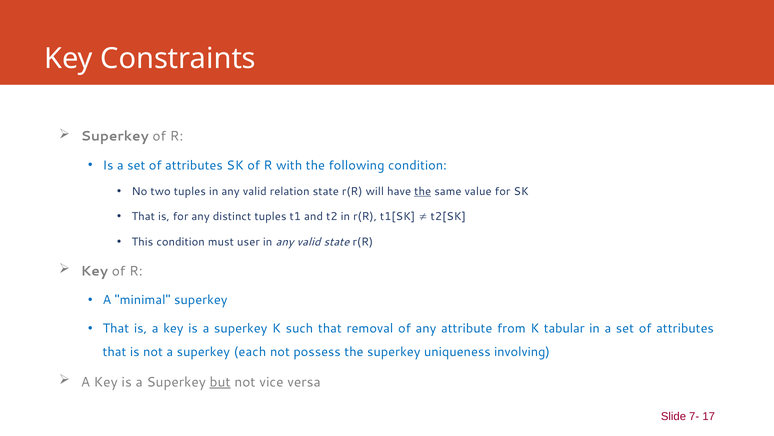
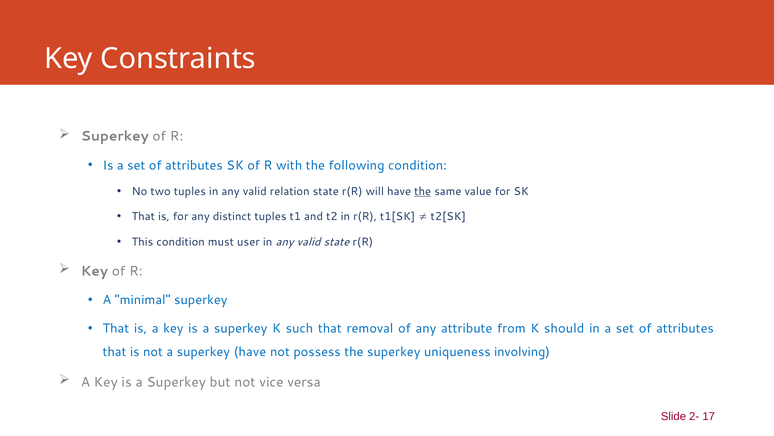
tabular: tabular -> should (564, 328)
superkey each: each -> have (250, 351)
but underline: present -> none (220, 381)
7-: 7- -> 2- (694, 416)
